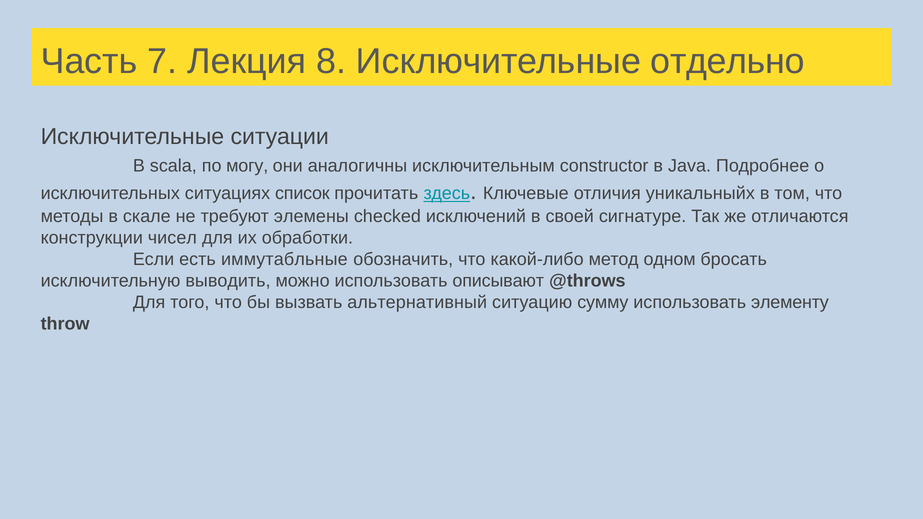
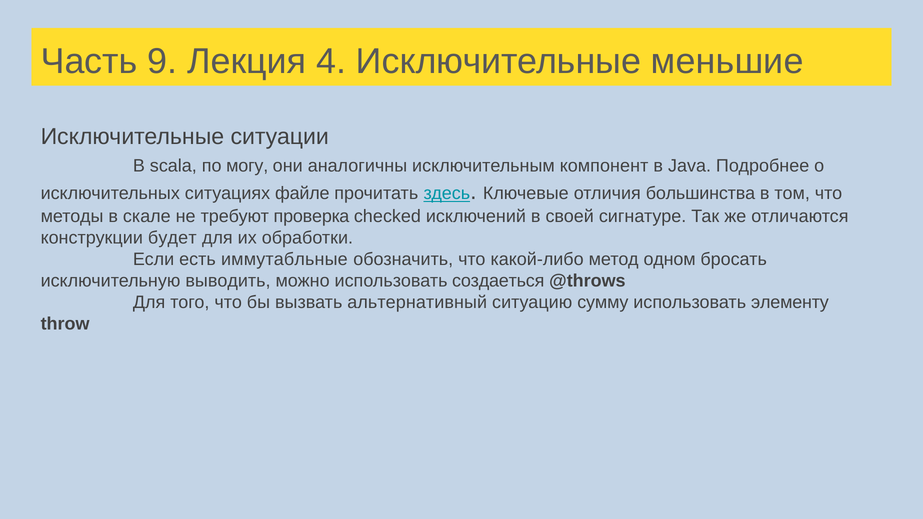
7: 7 -> 9 (162, 61)
8: 8 -> 4 (331, 61)
отдельно: отдельно -> меньшие (727, 61)
constructor: constructor -> компонент (604, 166)
список: список -> файле (302, 194)
уникальныйх: уникальныйх -> большинства (700, 194)
элемены: элемены -> проверка (311, 216)
чисел: чисел -> будет (172, 238)
описывают: описывают -> создаеться (498, 281)
